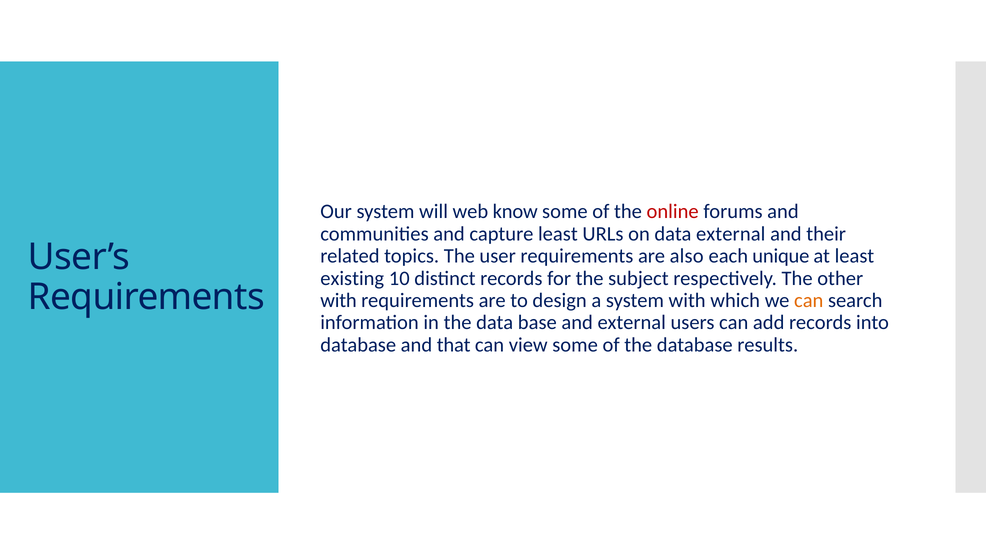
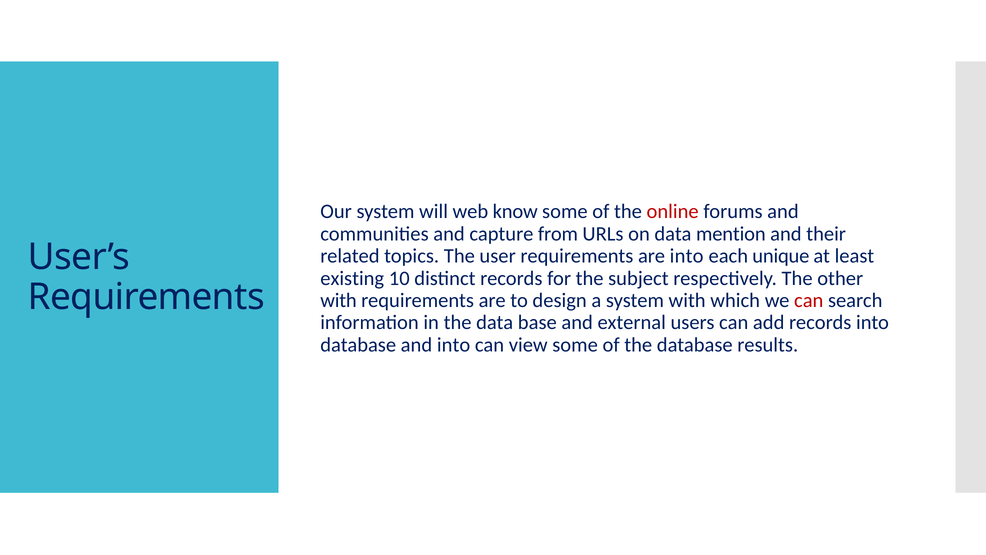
capture least: least -> from (558, 234)
data external: external -> mention (731, 234)
are also: also -> into (687, 256)
can colour: orange -> red (809, 300)
and that: that -> into (454, 345)
